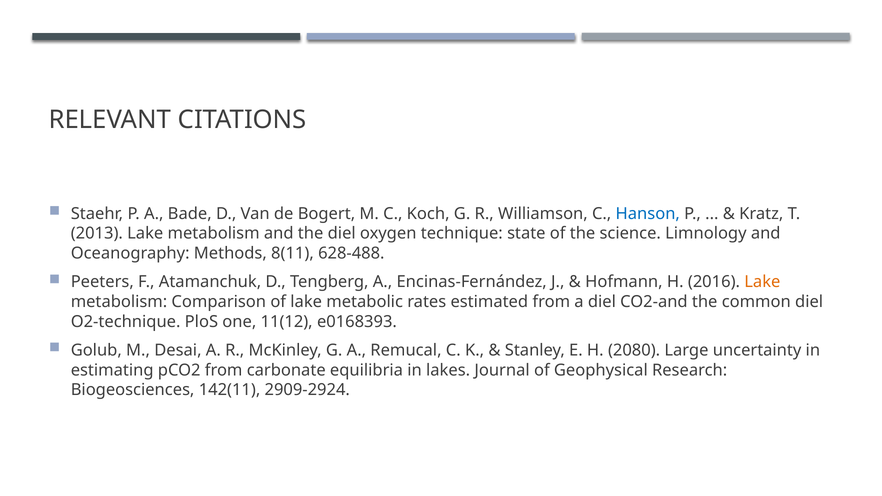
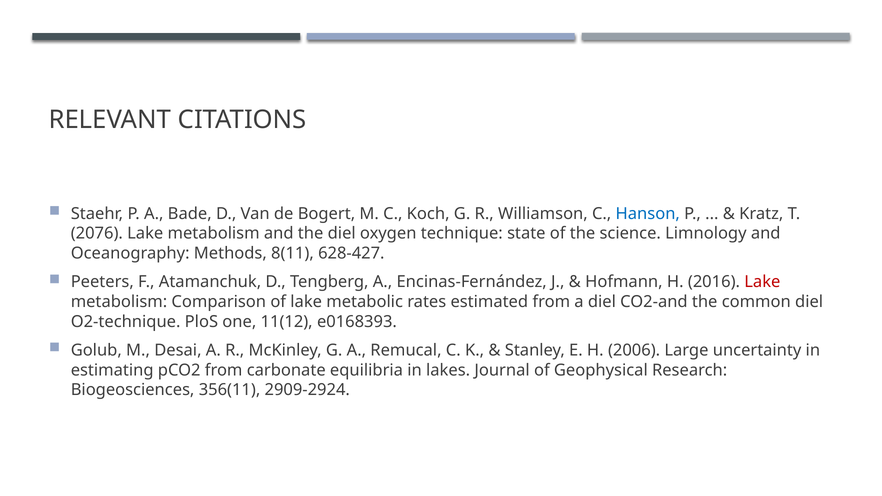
2013: 2013 -> 2076 (97, 234)
628-488: 628-488 -> 628-427 (351, 253)
Lake colour: orange -> red (762, 282)
2080: 2080 -> 2006 (634, 350)
142(11: 142(11 -> 356(11 (230, 390)
